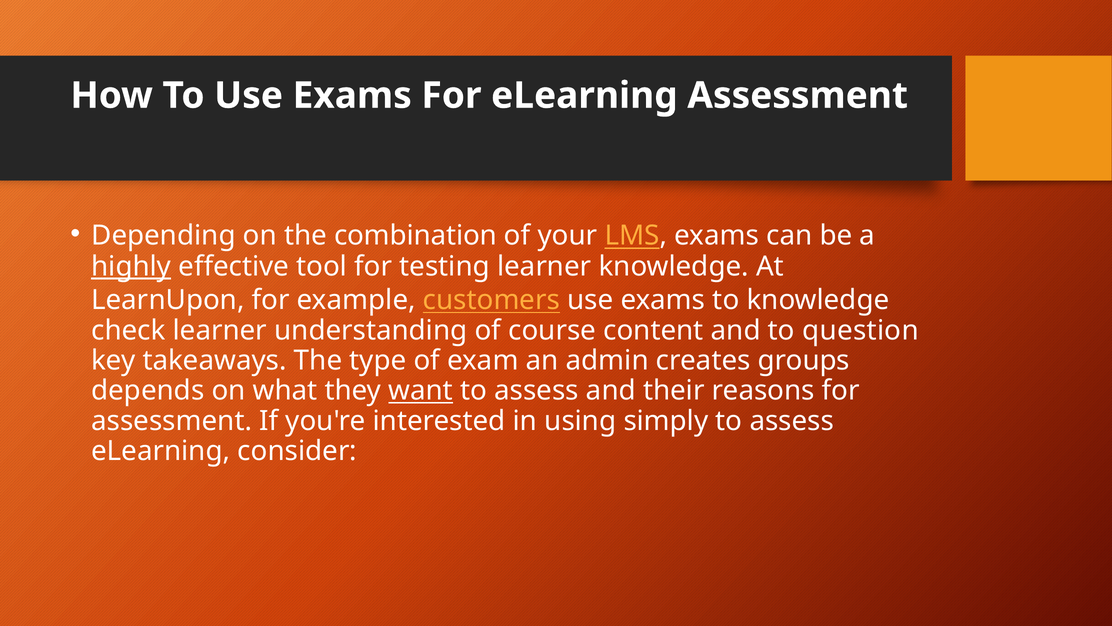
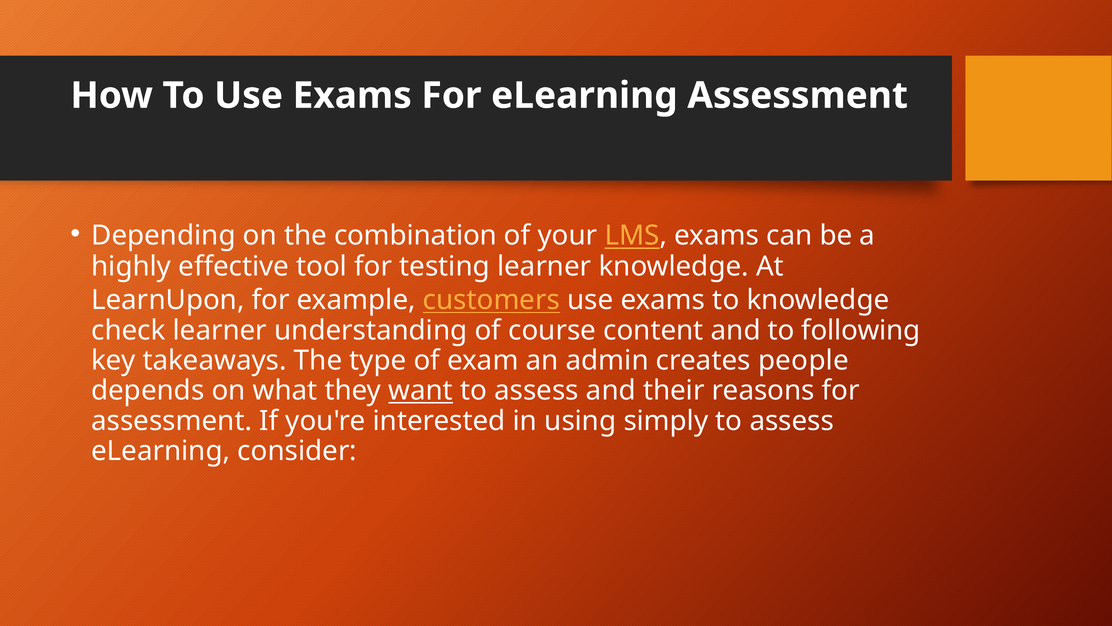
highly underline: present -> none (131, 266)
question: question -> following (861, 330)
groups: groups -> people (804, 360)
